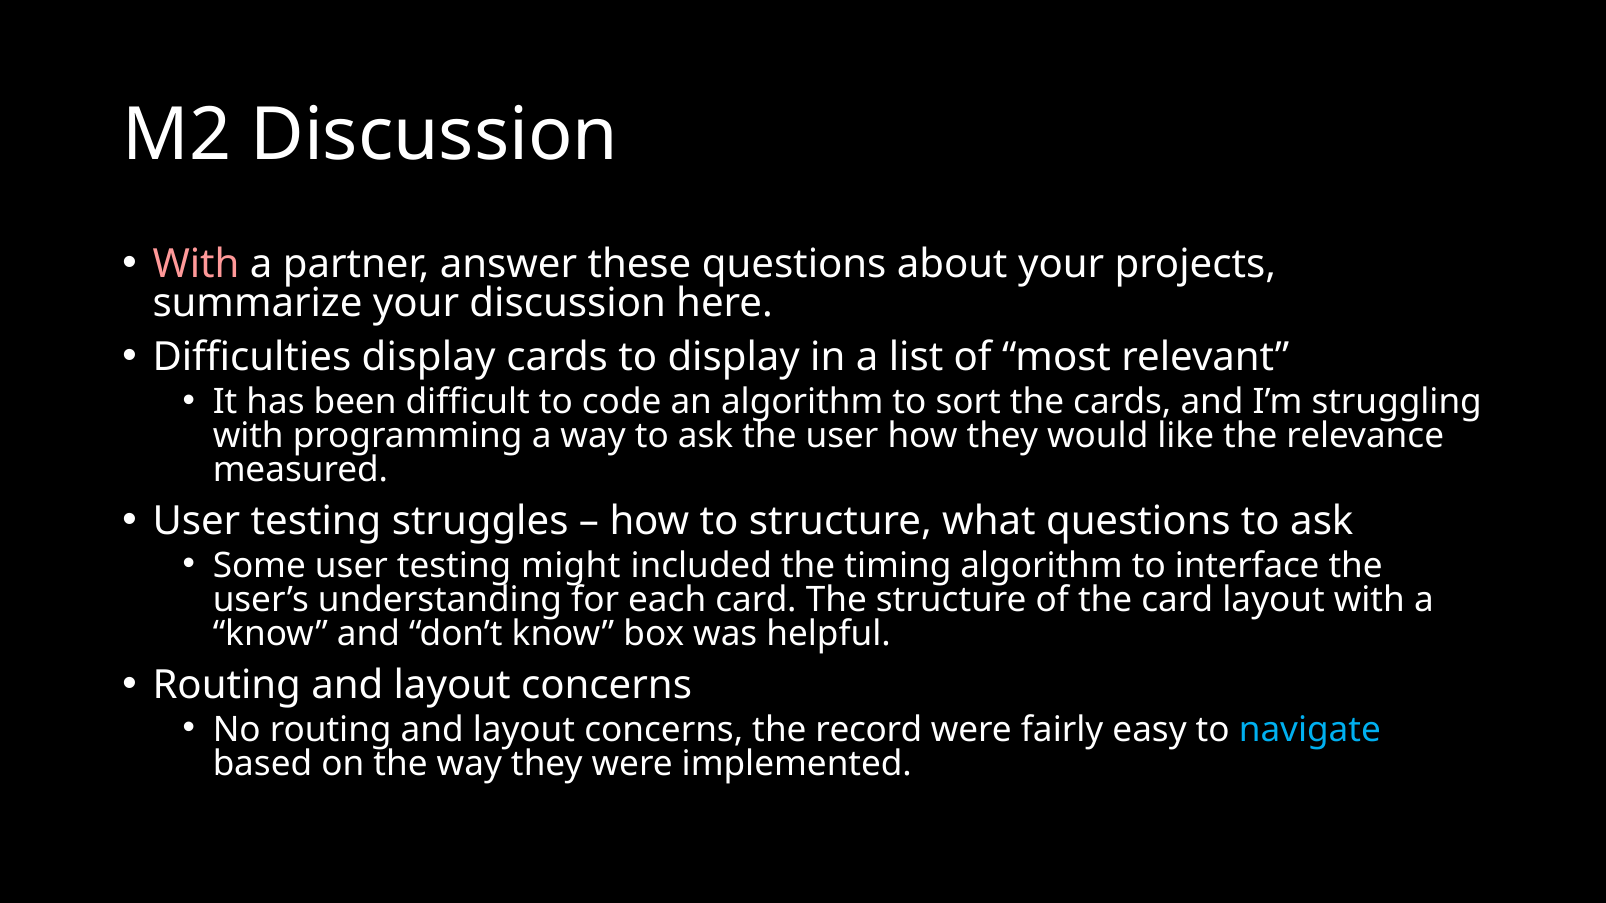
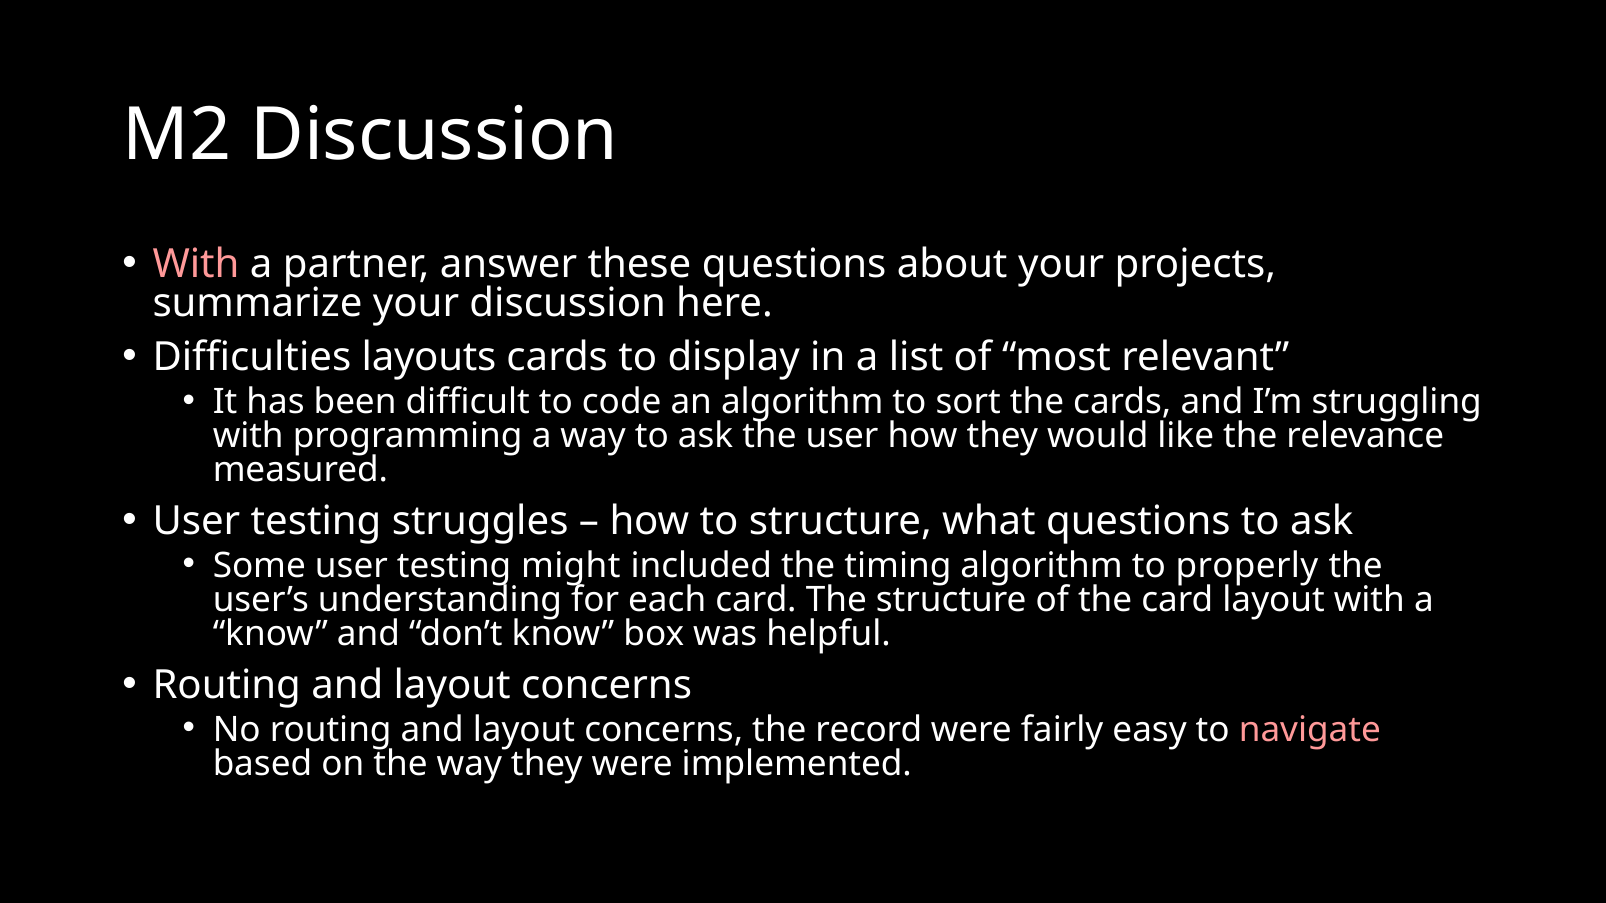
Difficulties display: display -> layouts (429, 358)
interface: interface -> properly (1247, 566)
navigate colour: light blue -> pink (1310, 730)
